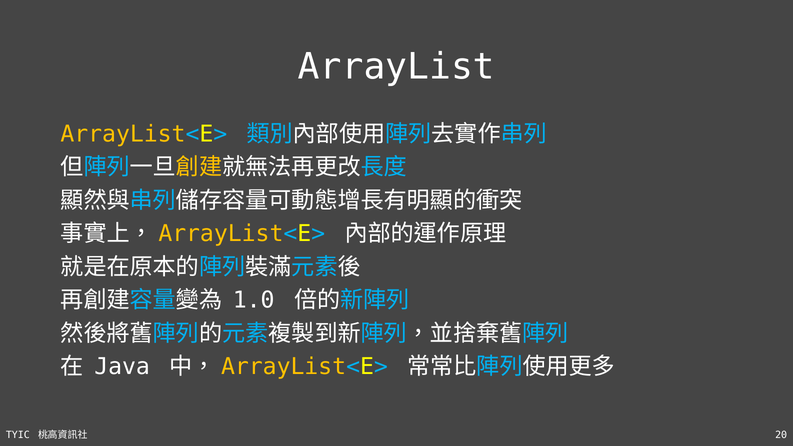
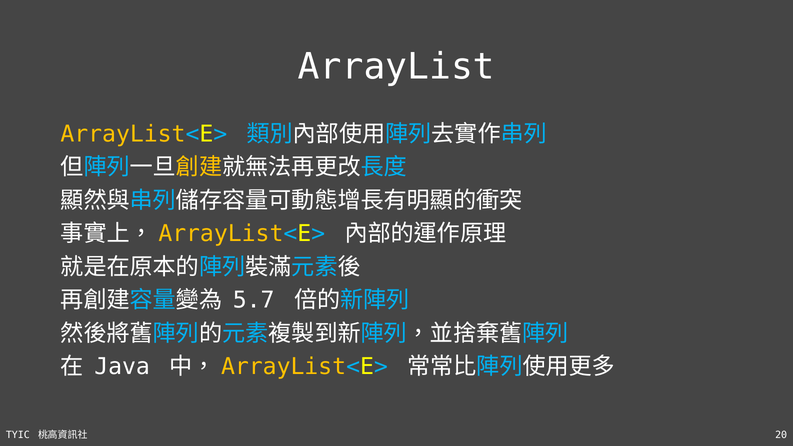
1.0: 1.0 -> 5.7 (254, 300)
